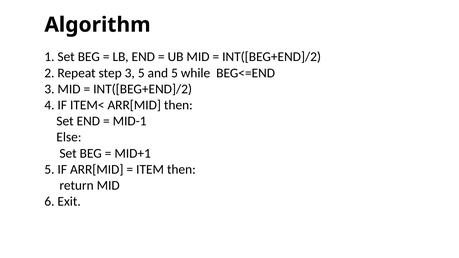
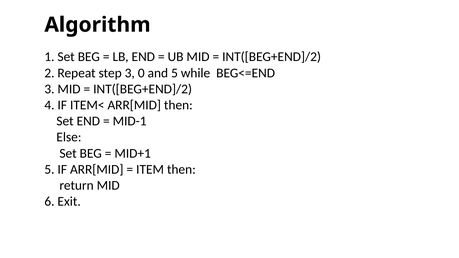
3 5: 5 -> 0 (141, 73)
